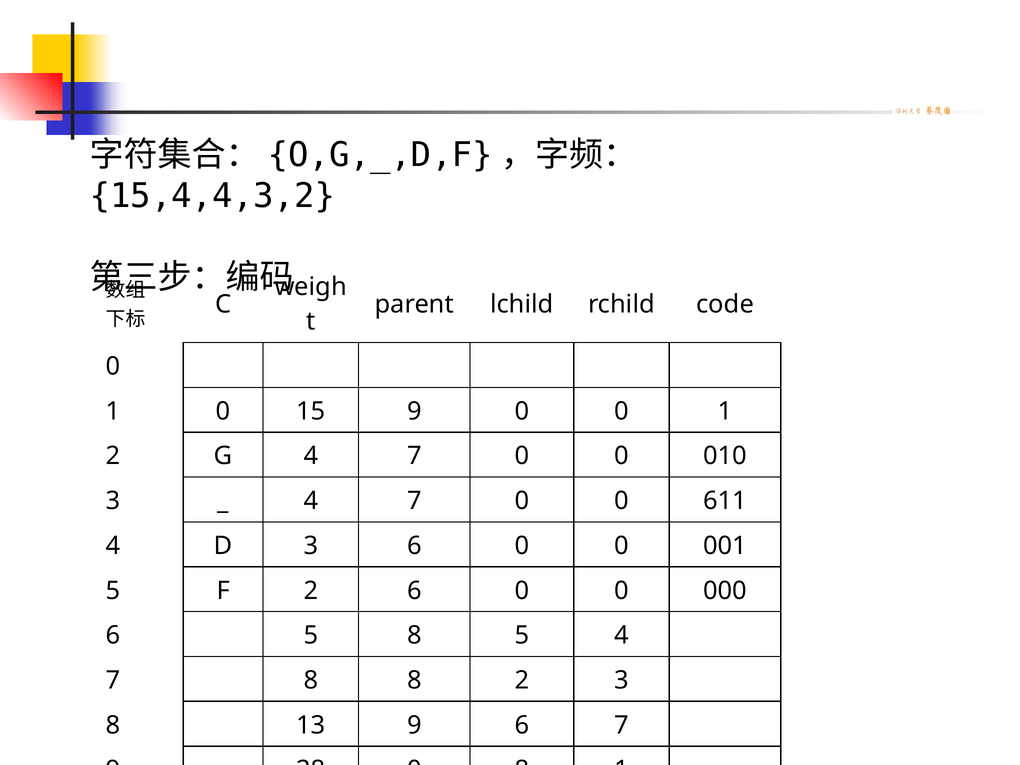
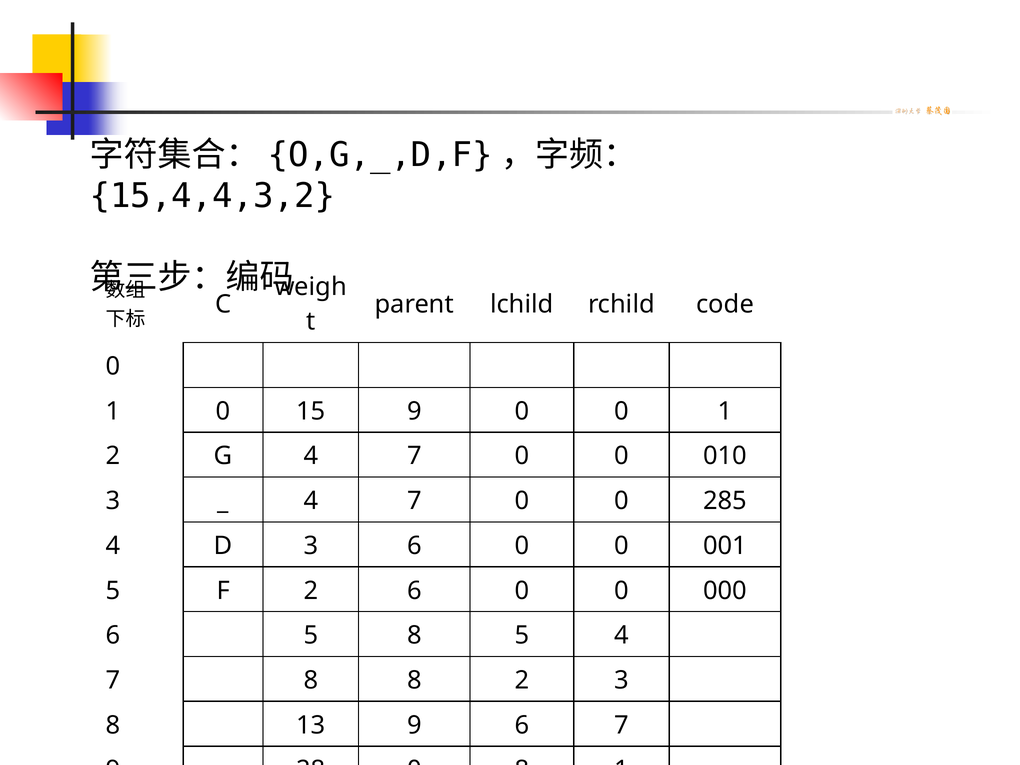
611: 611 -> 285 (725, 501)
